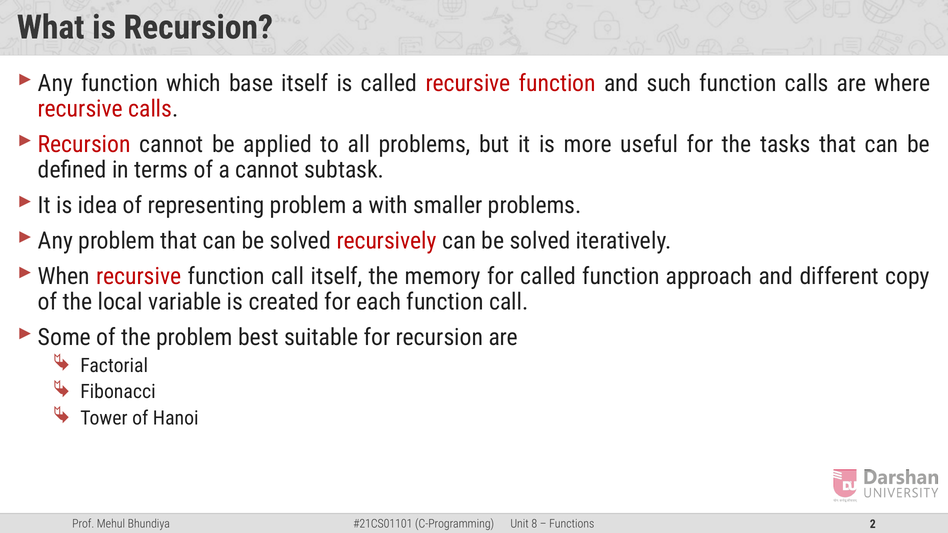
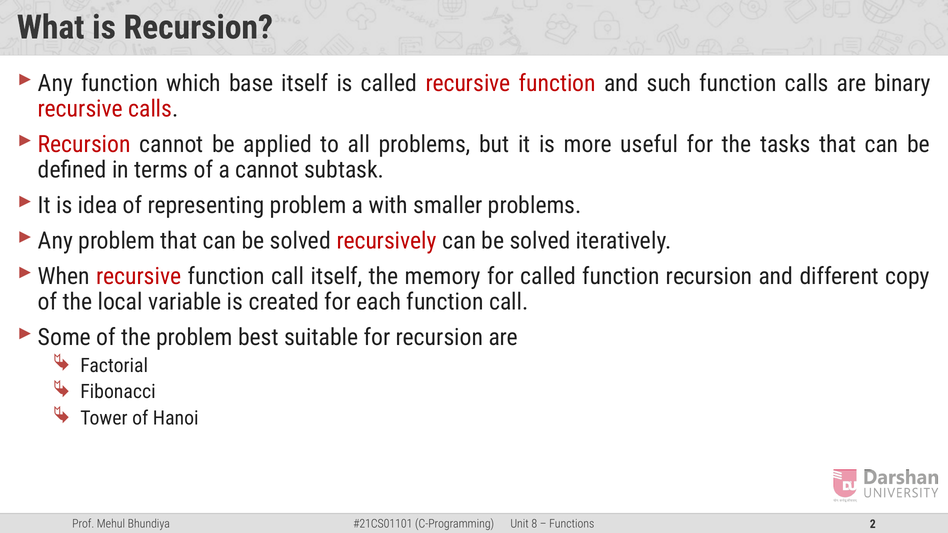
where: where -> binary (902, 83)
function approach: approach -> recursion (709, 276)
